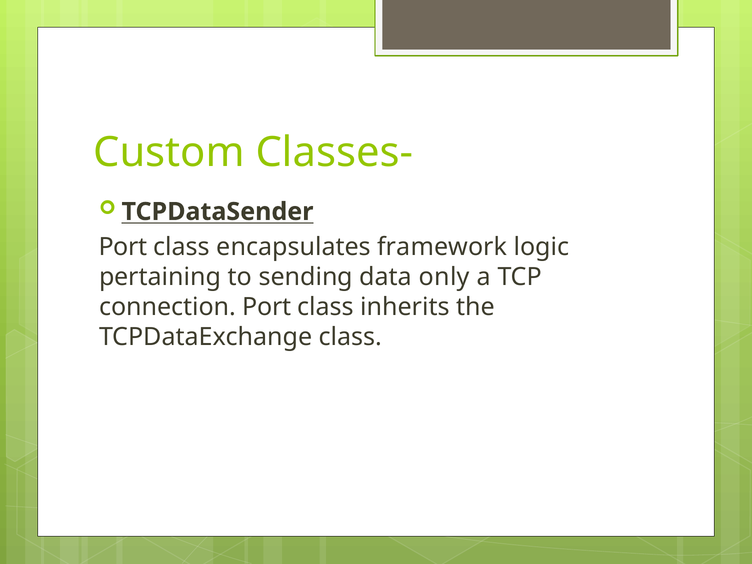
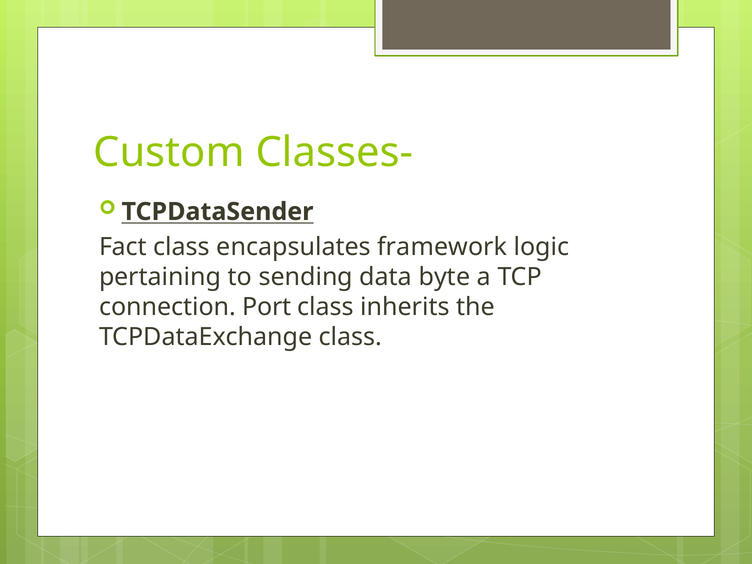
Port: Port -> Fact (123, 247)
only: only -> byte (444, 277)
